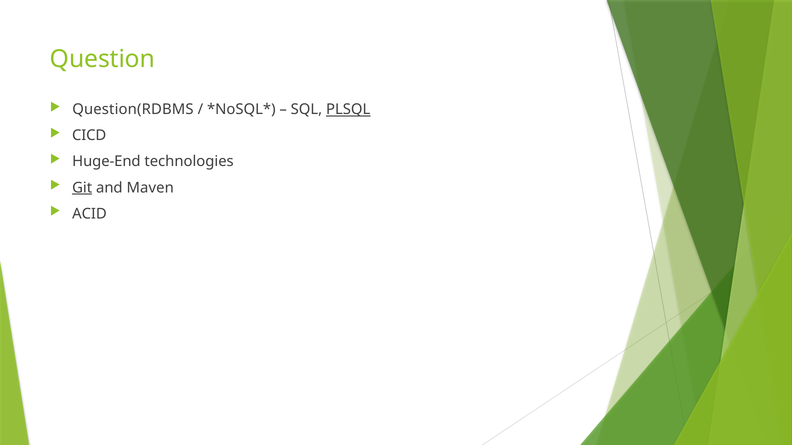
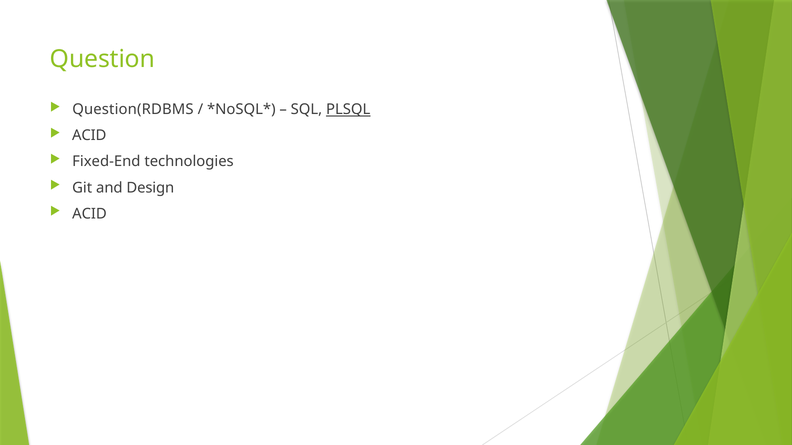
CICD: CICD -> ACID (89, 136)
Huge-End: Huge-End -> Fixed-End (106, 162)
Git underline: present -> none (82, 188)
Maven: Maven -> Design (150, 188)
